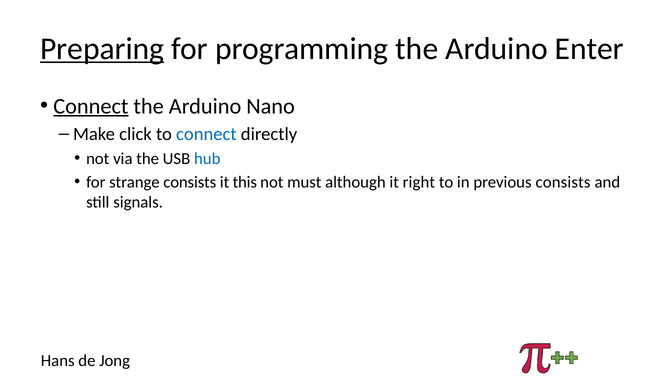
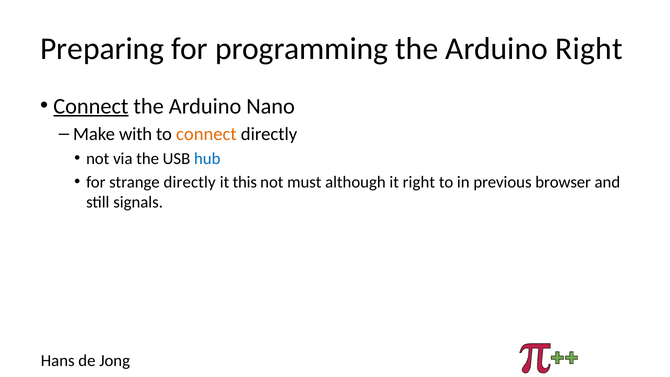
Preparing underline: present -> none (102, 49)
Arduino Enter: Enter -> Right (589, 49)
click: click -> with (136, 134)
connect colour: blue -> orange (206, 134)
strange consists: consists -> directly (190, 182)
previous consists: consists -> browser (563, 182)
